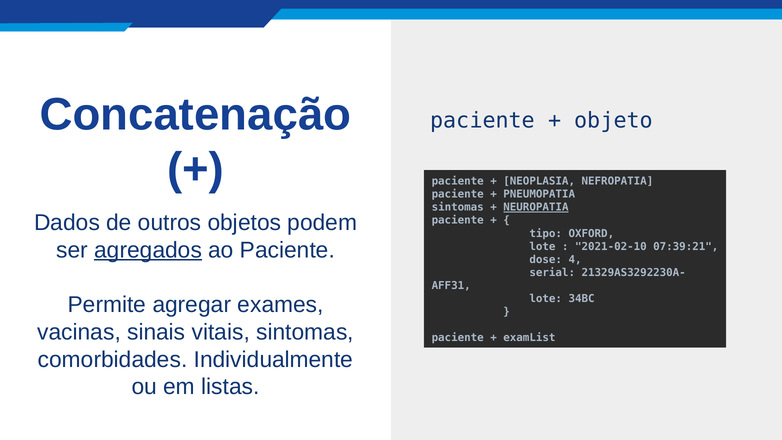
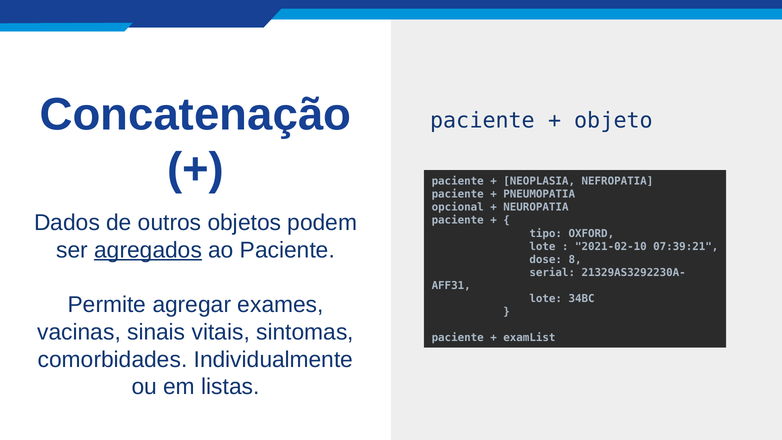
sintomas: sintomas -> opcional (458, 207)
NEUROPATIA underline: present -> none (536, 207)
4: 4 -> 8 (575, 259)
